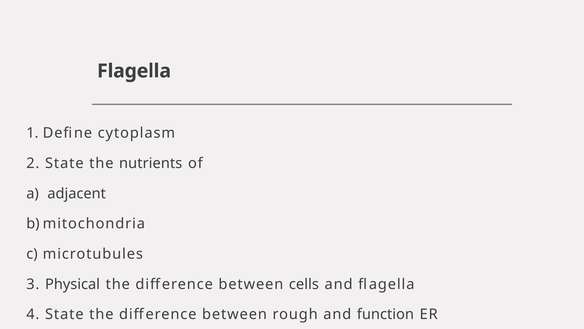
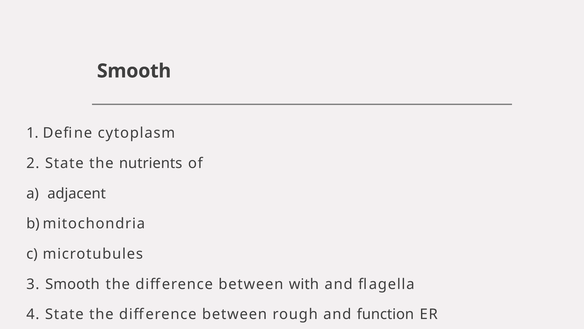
Flagella: Flagella -> Smooth (134, 71)
3 Physical: Physical -> Smooth (72, 284)
cells: cells -> with (304, 284)
